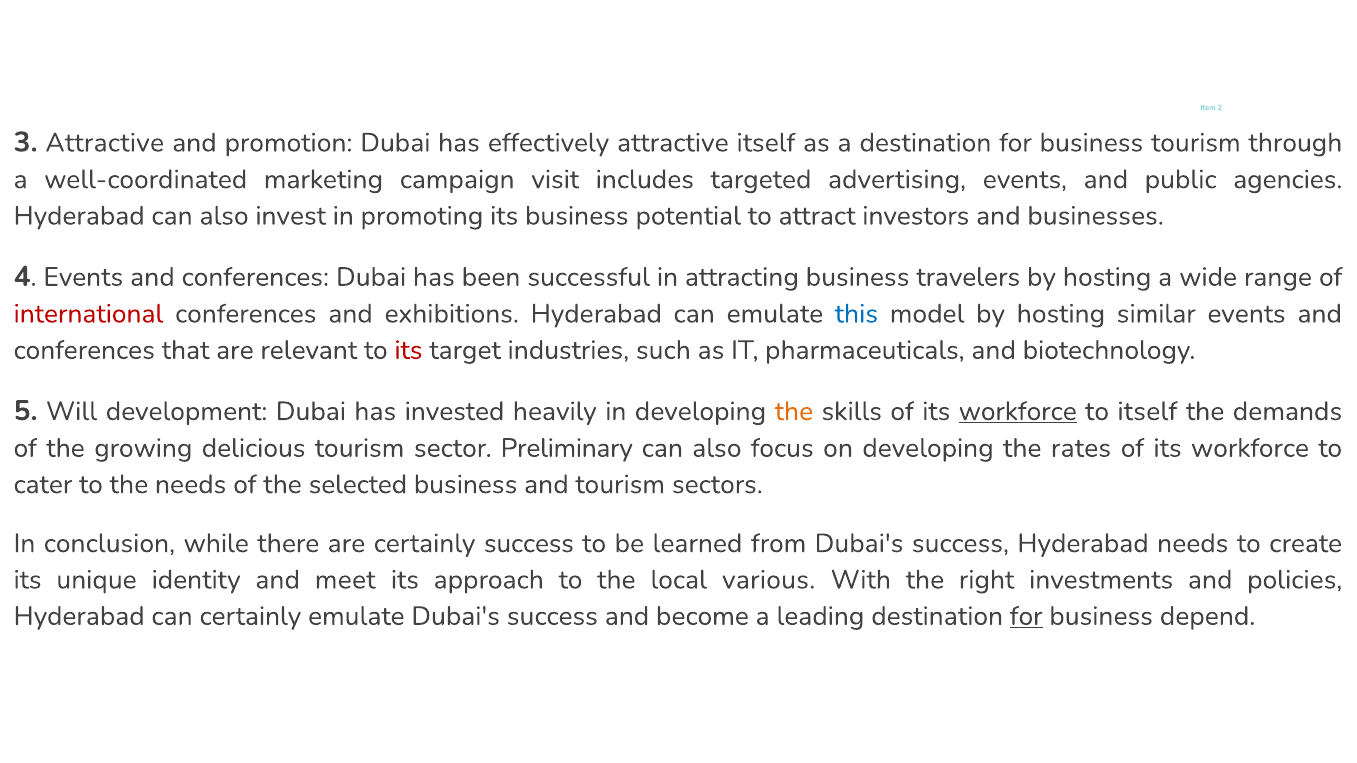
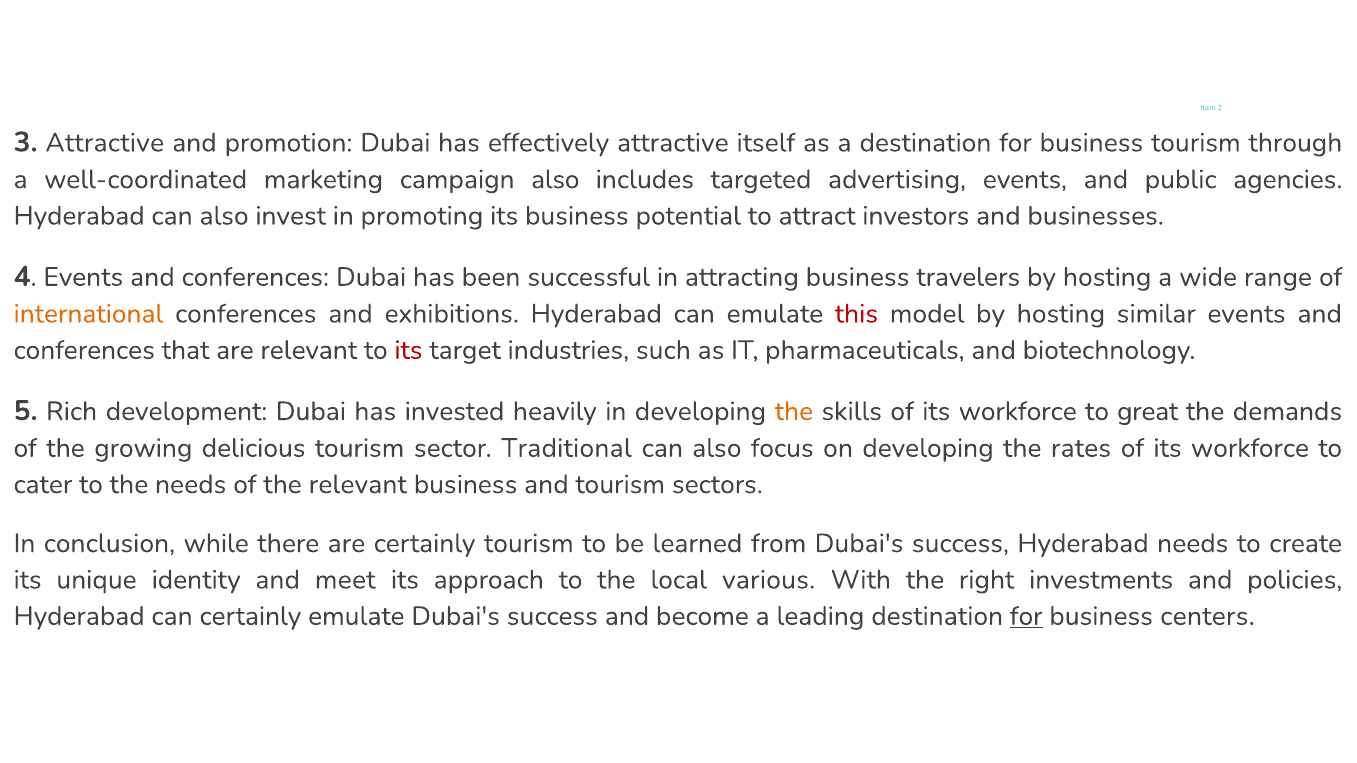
campaign visit: visit -> also (555, 180)
international colour: red -> orange (88, 314)
this colour: blue -> red (856, 314)
Will: Will -> Rich (72, 412)
workforce underline: present -> none (1018, 412)
to itself: itself -> great (1148, 412)
Preliminary: Preliminary -> Traditional (567, 448)
the selected: selected -> relevant (358, 485)
certainly success: success -> tourism (529, 544)
depend: depend -> centers (1207, 616)
